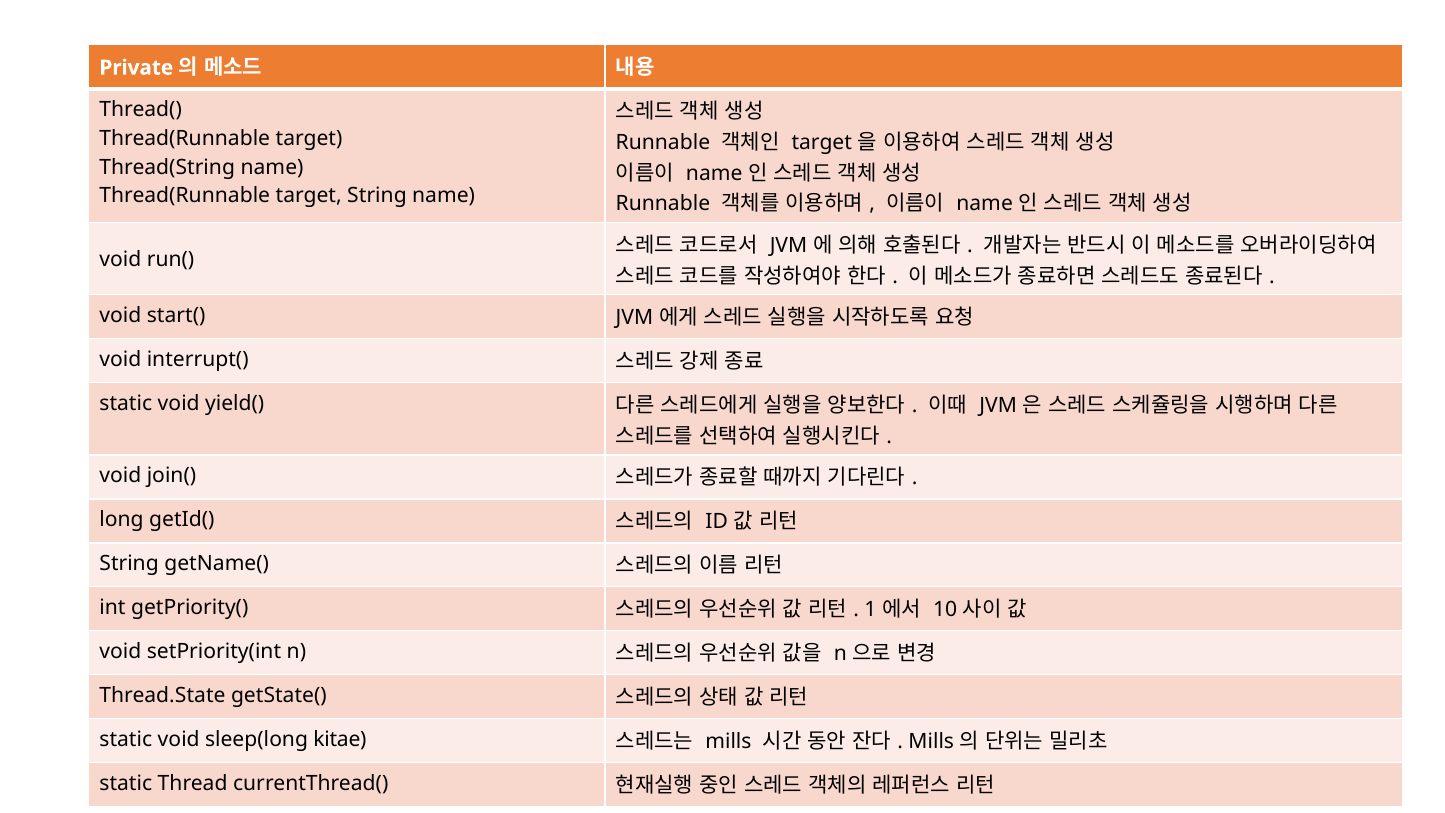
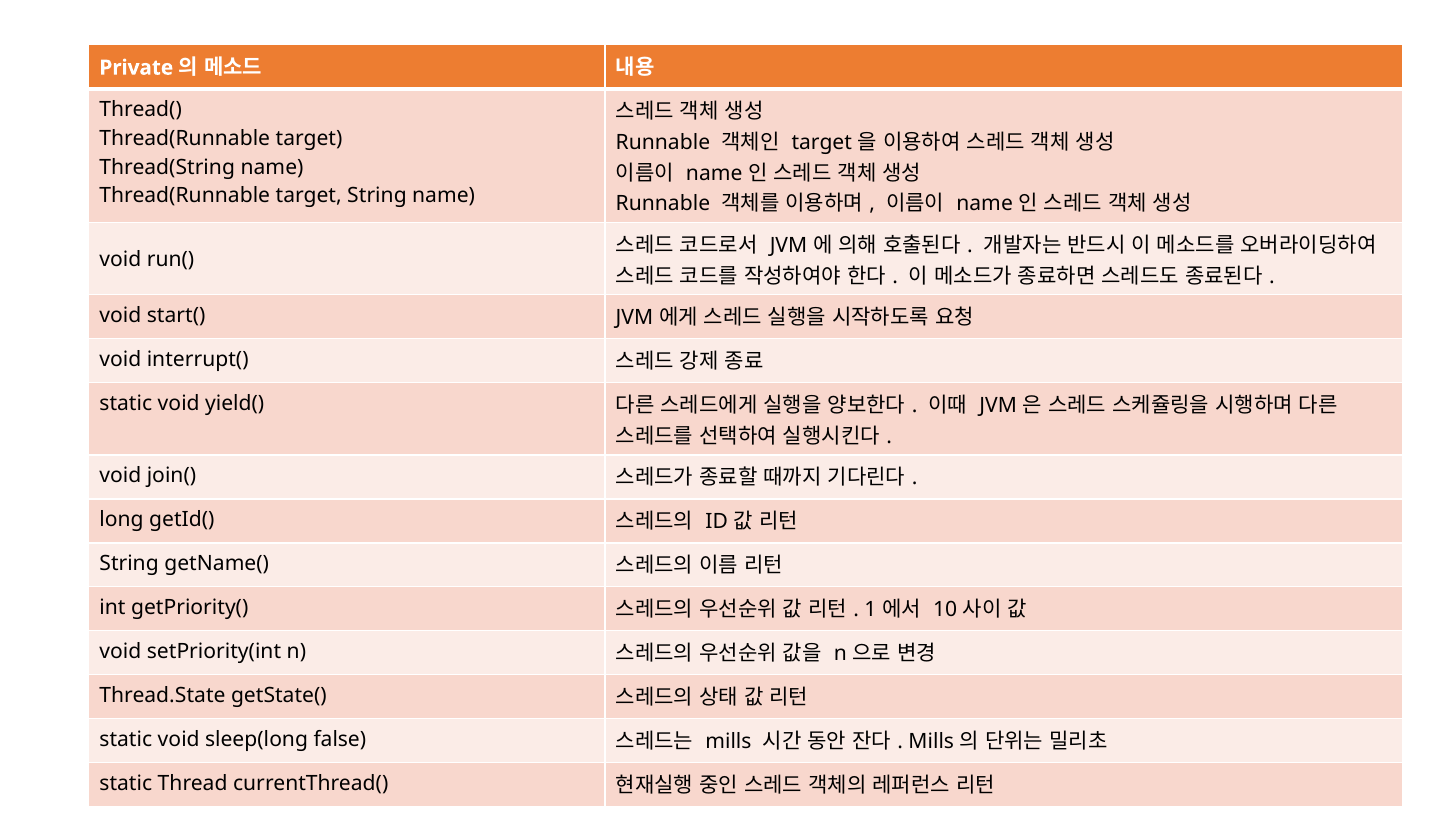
kitae: kitae -> false (340, 740)
